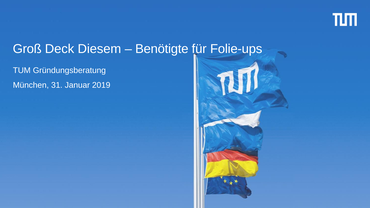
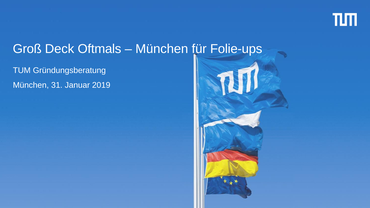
Diesem: Diesem -> Oftmals (99, 49)
Benötigte: Benötigte -> München (162, 49)
